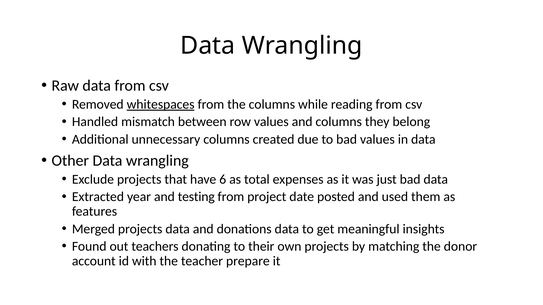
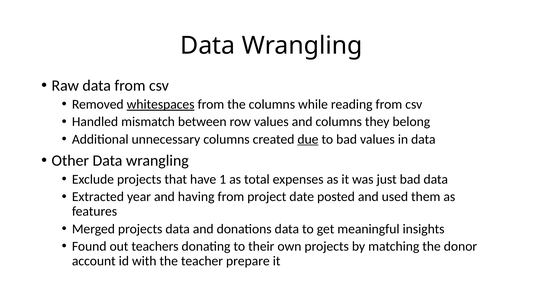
due underline: none -> present (308, 139)
6: 6 -> 1 (223, 180)
testing: testing -> having (196, 197)
